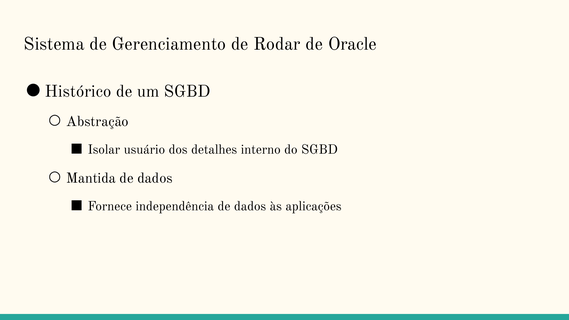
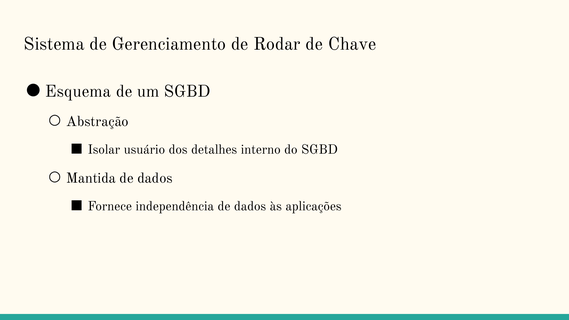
Oracle: Oracle -> Chave (352, 44)
Histórico: Histórico -> Esquema (78, 91)
